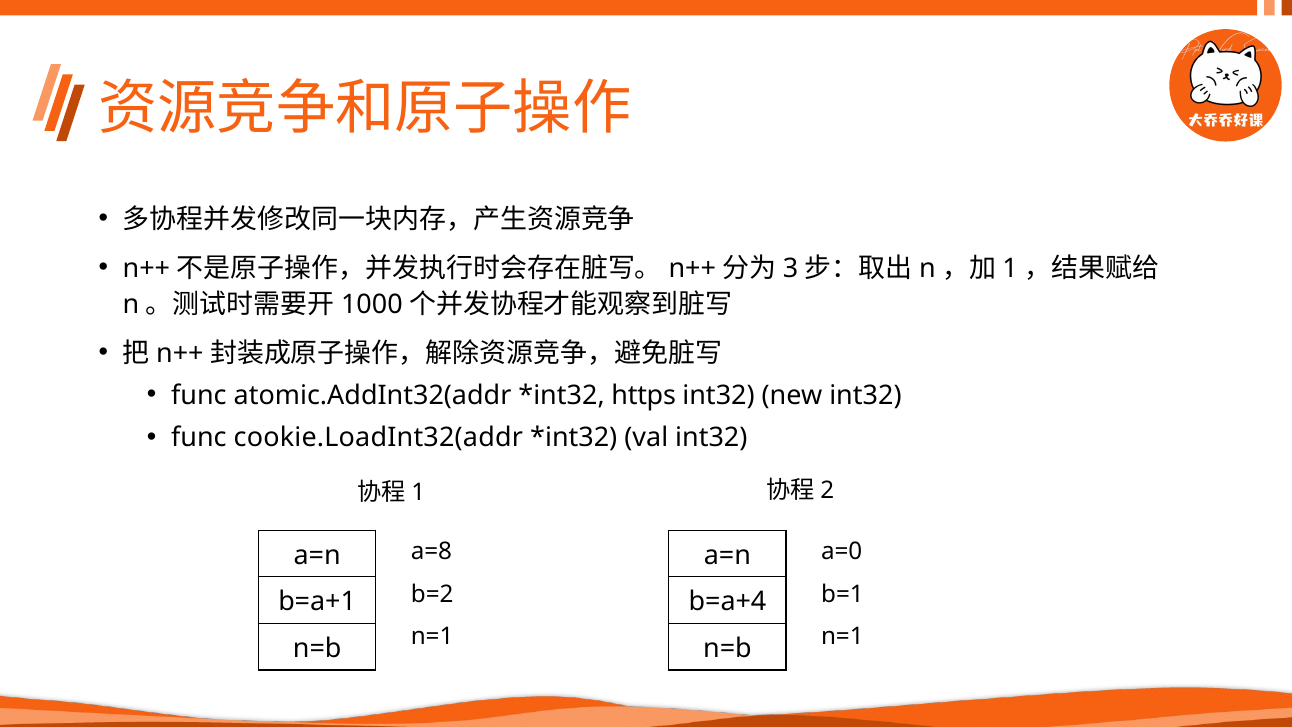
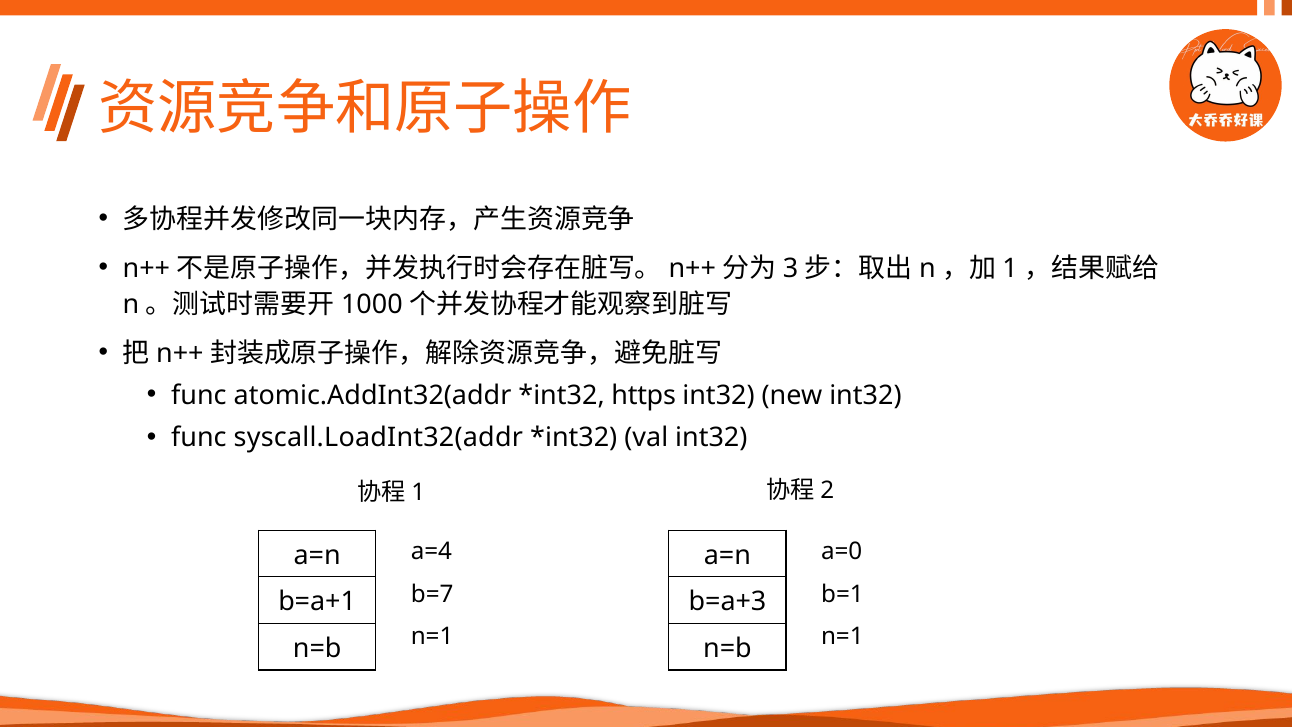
cookie.LoadInt32(addr: cookie.LoadInt32(addr -> syscall.LoadInt32(addr (378, 437)
a=8: a=8 -> a=4 (431, 551)
b=2: b=2 -> b=7 (432, 594)
b=a+4: b=a+4 -> b=a+3 (727, 601)
